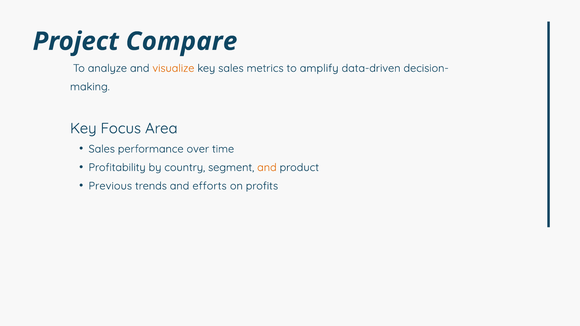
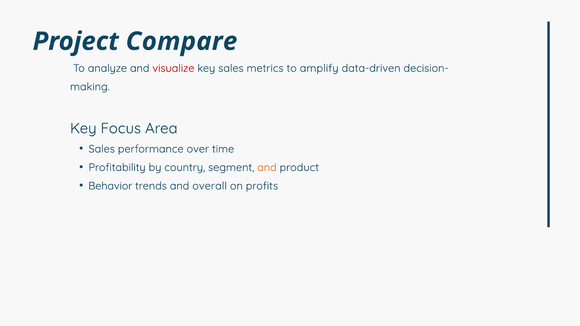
visualize colour: orange -> red (173, 68)
Previous: Previous -> Behavior (110, 186)
efforts: efforts -> overall (210, 186)
